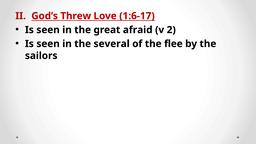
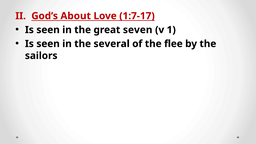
Threw: Threw -> About (76, 16)
1:6-17: 1:6-17 -> 1:7-17 (137, 16)
afraid: afraid -> seven (138, 30)
2: 2 -> 1 (171, 30)
